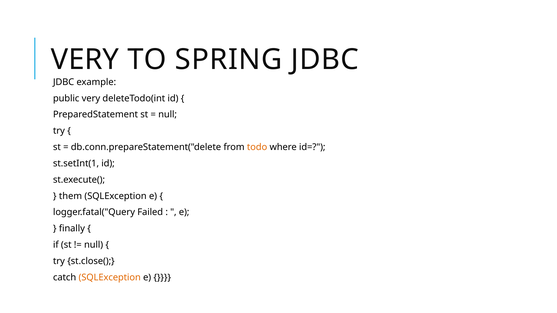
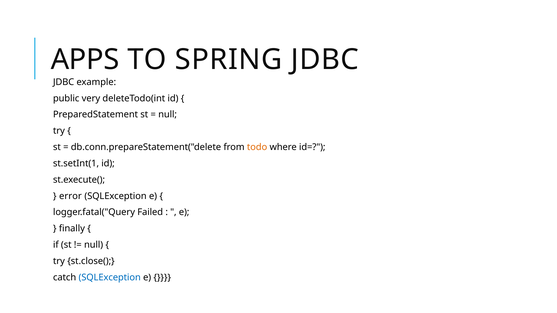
VERY: VERY -> APPS (85, 60)
them: them -> error (70, 196)
SQLException colour: orange -> blue (110, 278)
